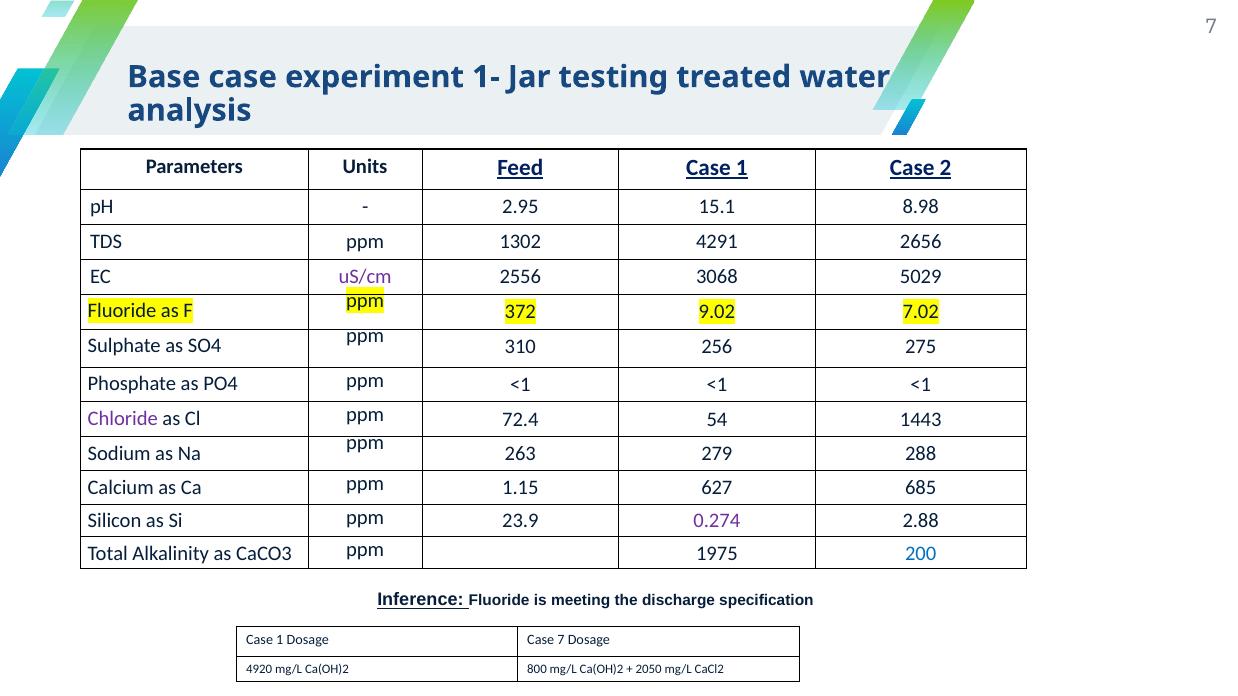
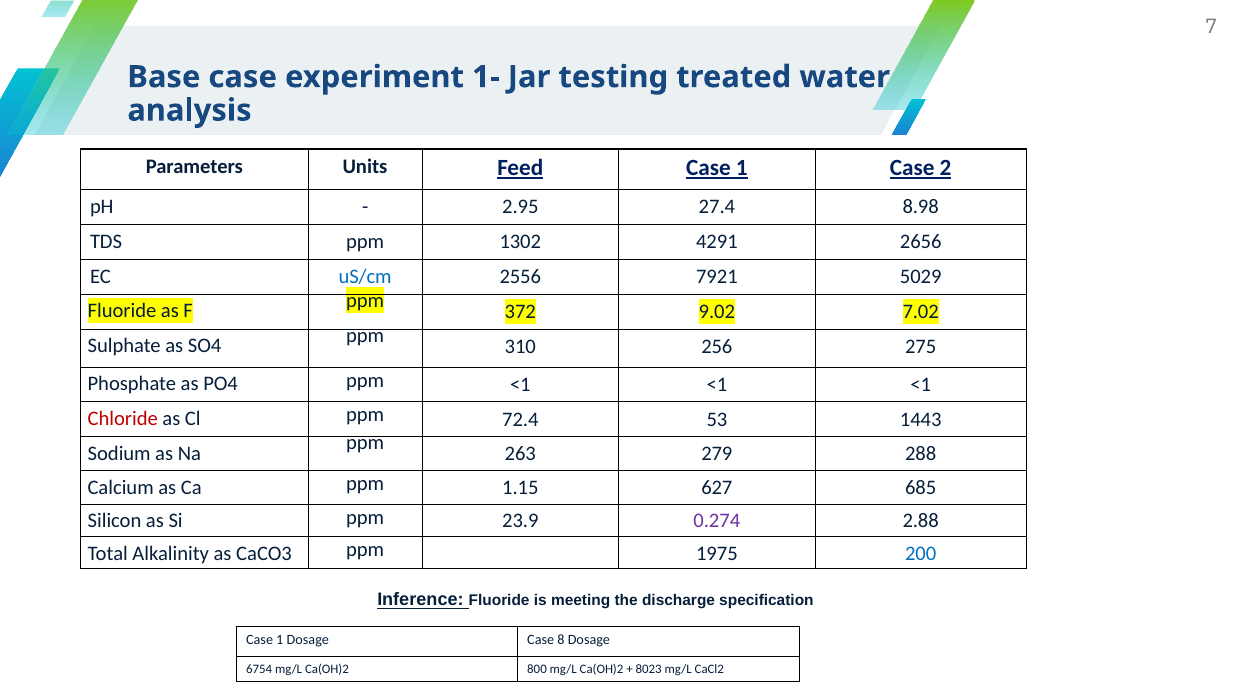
15.1: 15.1 -> 27.4 (717, 207)
uS/cm colour: purple -> blue (365, 277)
3068: 3068 -> 7921 (717, 277)
Chloride colour: purple -> red (123, 419)
54: 54 -> 53 (717, 419)
Case 7: 7 -> 8 (561, 640)
4920: 4920 -> 6754 (259, 669)
2050: 2050 -> 8023 (649, 669)
